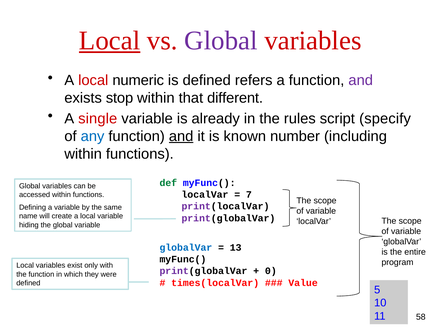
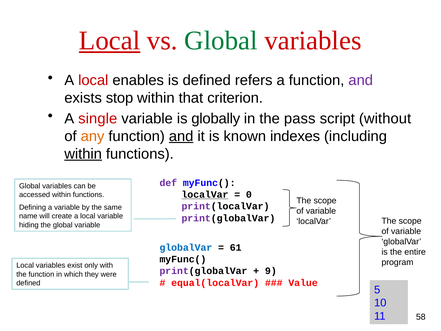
Global colour: purple -> green (221, 40)
numeric: numeric -> enables (138, 80)
different: different -> criterion (235, 98)
already: already -> globally (216, 118)
rules: rules -> pass (300, 118)
specify: specify -> without (385, 118)
any colour: blue -> orange (93, 136)
number: number -> indexes (295, 136)
within underline: none -> present (83, 154)
def colour: green -> purple (168, 183)
localVar underline: none -> present (205, 194)
7: 7 -> 0 (249, 194)
13: 13 -> 61 (236, 247)
0: 0 -> 9 (271, 271)
times(localVar: times(localVar -> equal(localVar (215, 283)
